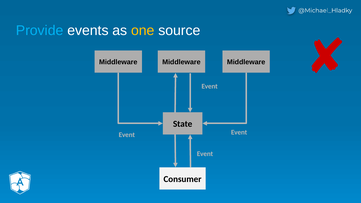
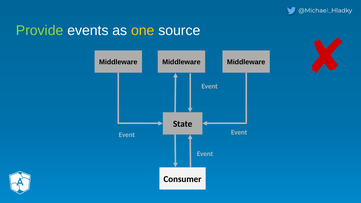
Provide colour: light blue -> light green (40, 31)
